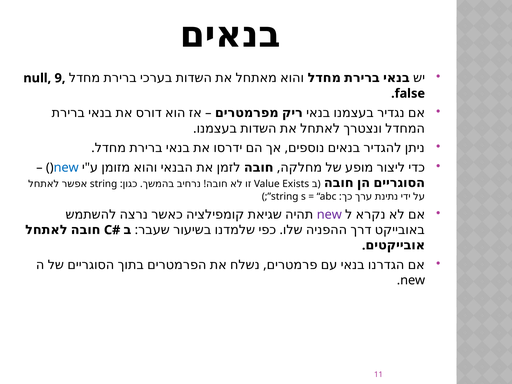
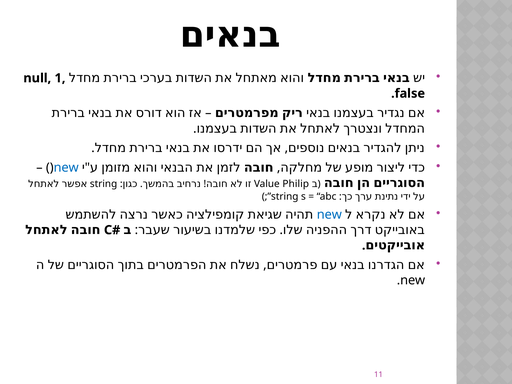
9: 9 -> 1 (60, 78)
Exists: Exists -> Philip (296, 184)
new colour: purple -> blue (329, 215)
